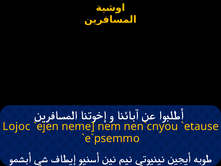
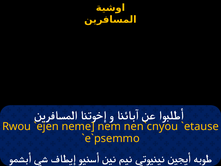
Lojoc: Lojoc -> Rwou (17, 126)
